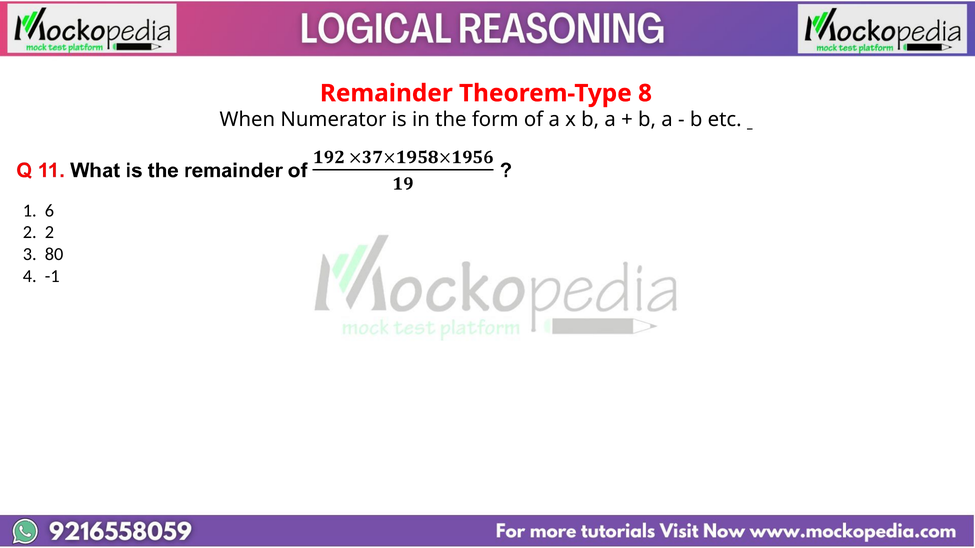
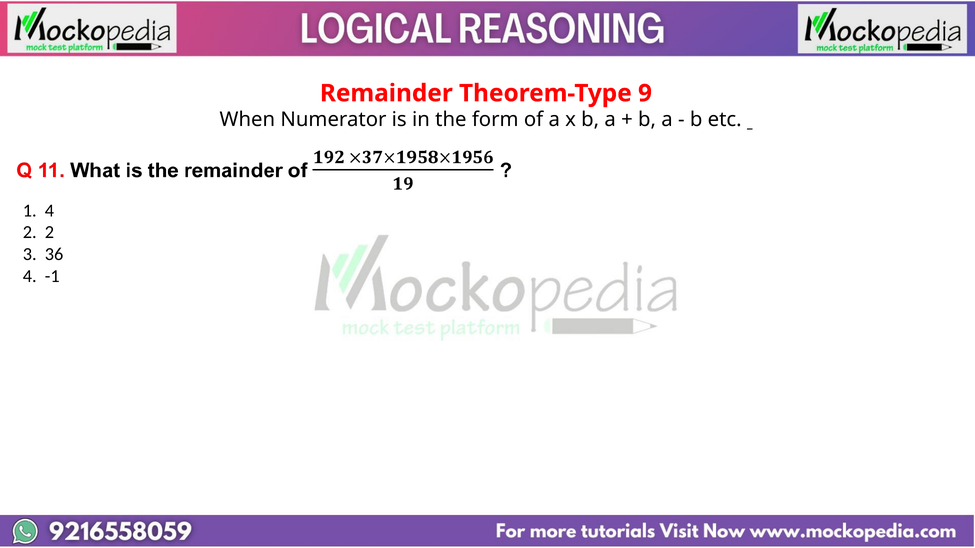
8: 8 -> 9 (645, 93)
1 6: 6 -> 4 (49, 211)
80: 80 -> 36 (54, 255)
